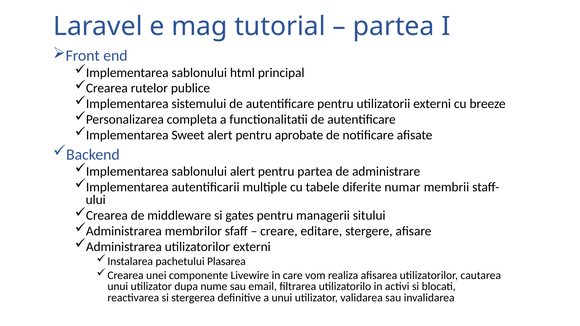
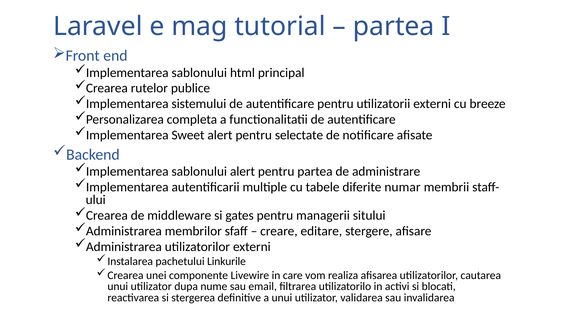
aprobate: aprobate -> selectate (299, 135)
Plasarea: Plasarea -> Linkurile (226, 262)
